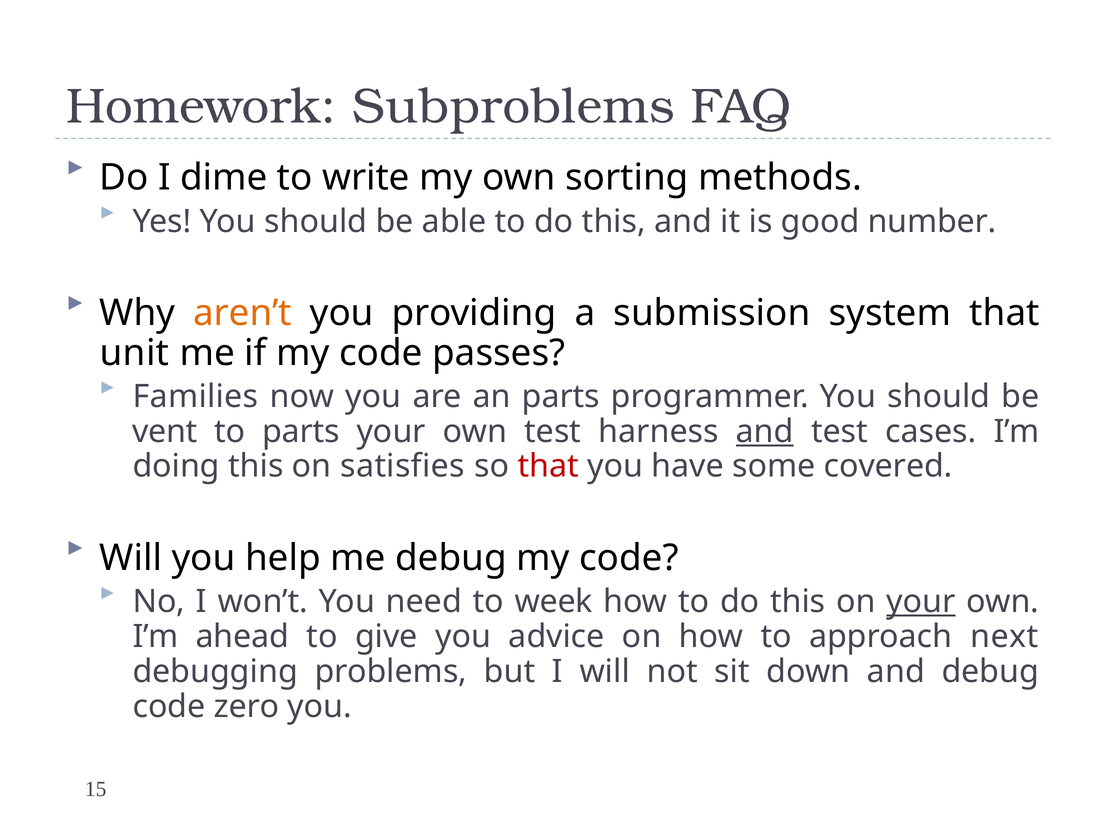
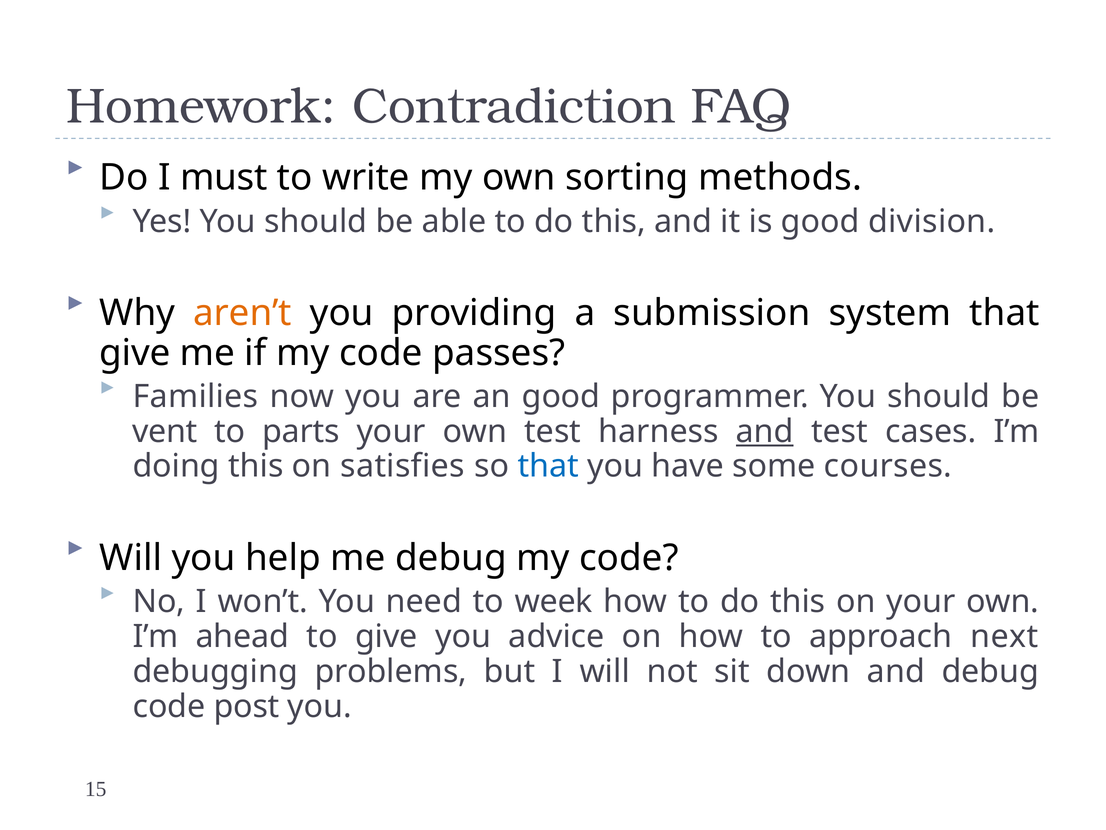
Subproblems: Subproblems -> Contradiction (514, 107)
dime: dime -> must (224, 178)
number: number -> division (932, 221)
unit: unit -> give (135, 353)
an parts: parts -> good (561, 396)
that colour: red -> blue (548, 466)
covered: covered -> courses (888, 466)
your underline: present -> none (921, 601)
zero: zero -> post (247, 706)
